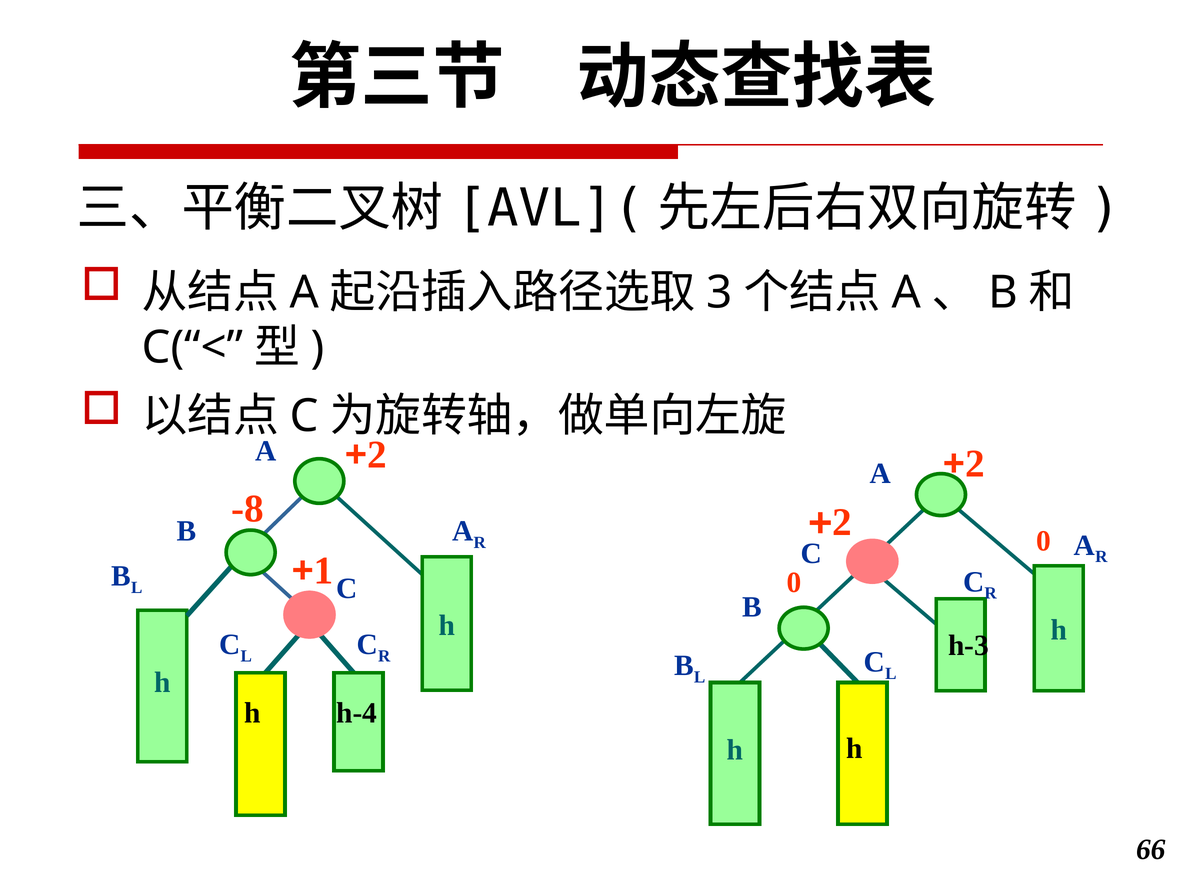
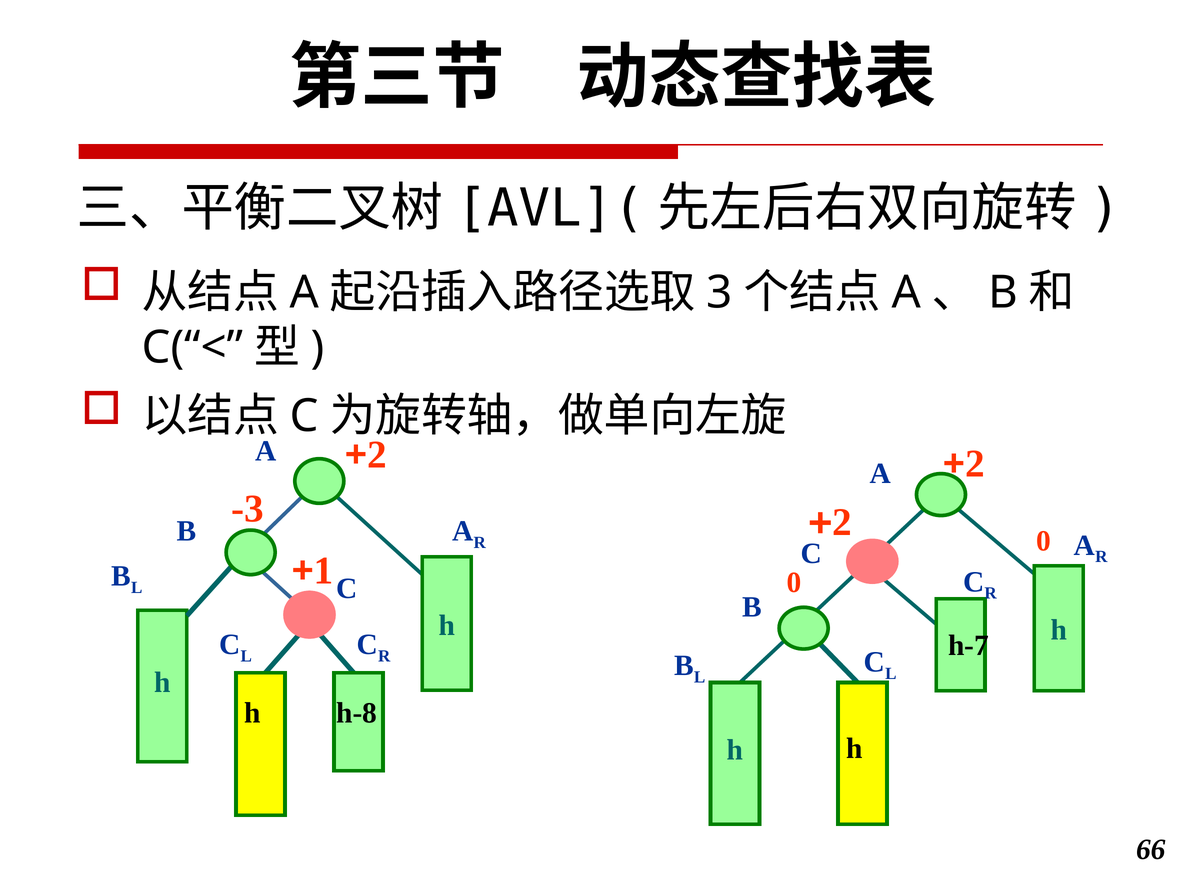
-8: -8 -> -3 (248, 508)
h-3: h-3 -> h-7 (968, 645)
h-4: h-4 -> h-8 (357, 713)
